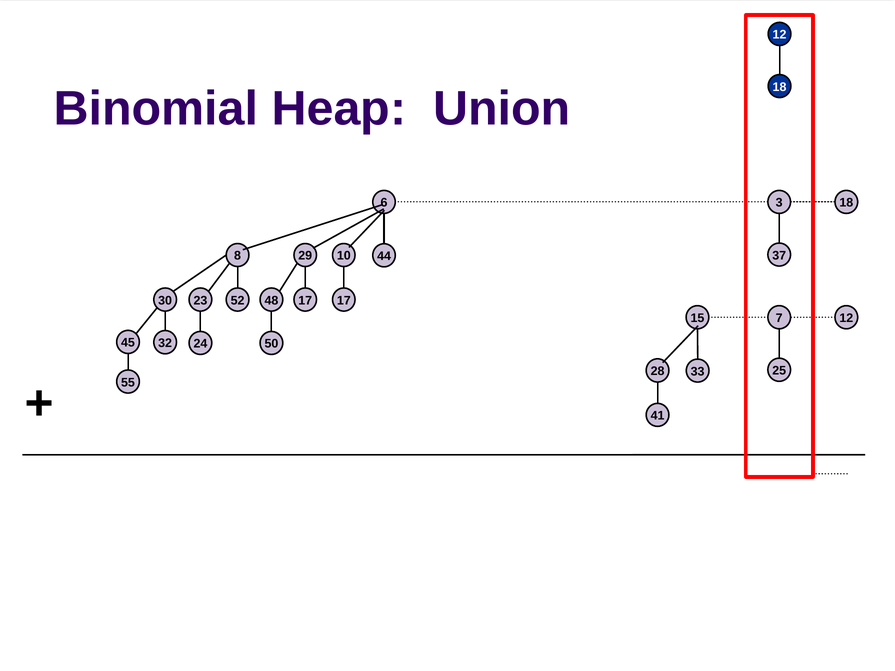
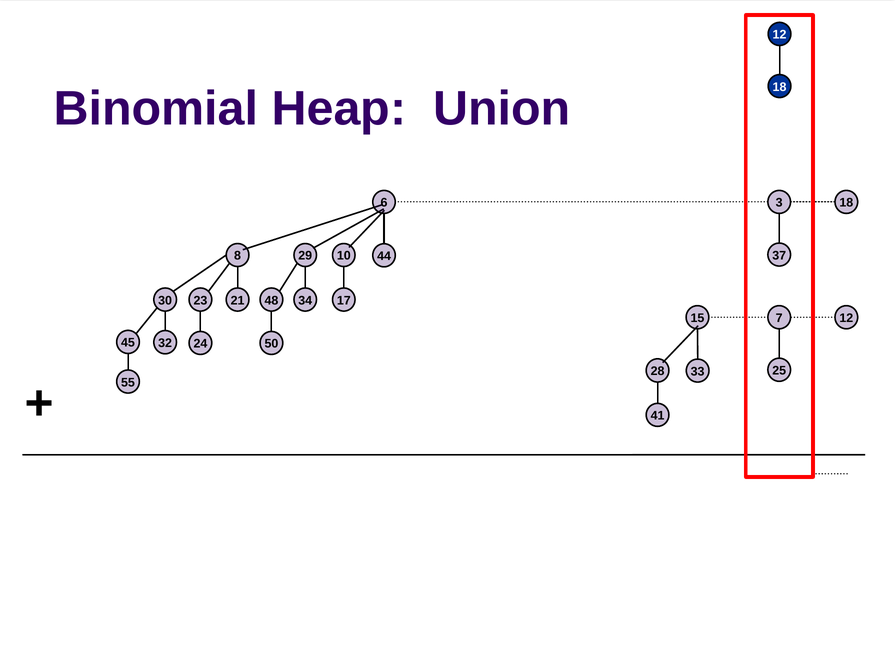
52: 52 -> 21 (238, 301)
48 17: 17 -> 34 (305, 301)
